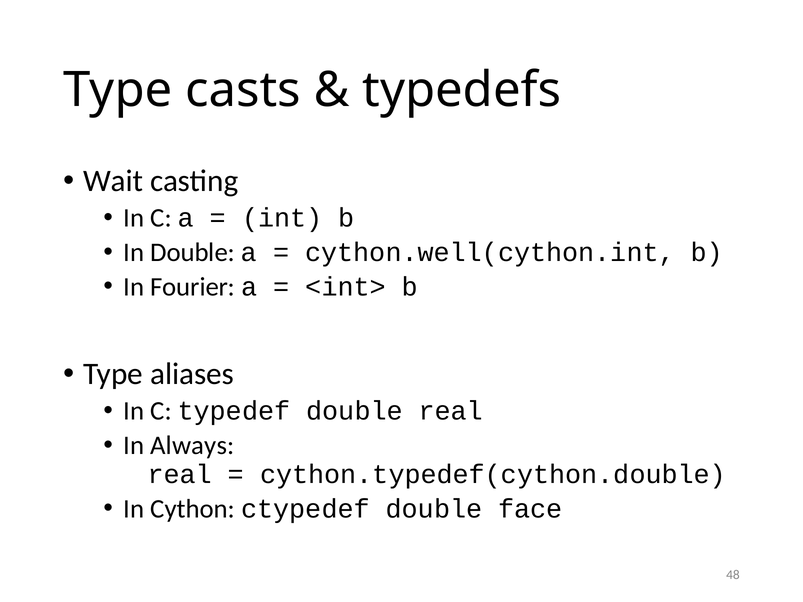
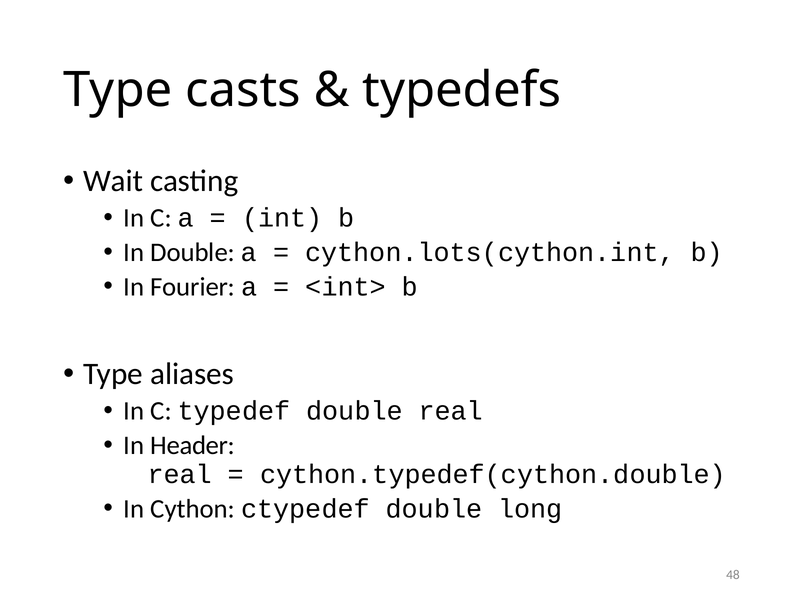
cython.well(cython.int: cython.well(cython.int -> cython.lots(cython.int (490, 252)
Always: Always -> Header (193, 446)
face: face -> long (530, 509)
